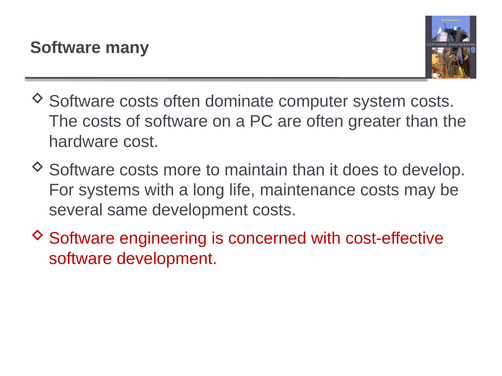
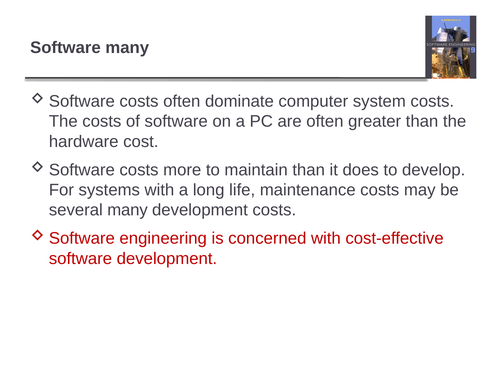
several same: same -> many (127, 210)
